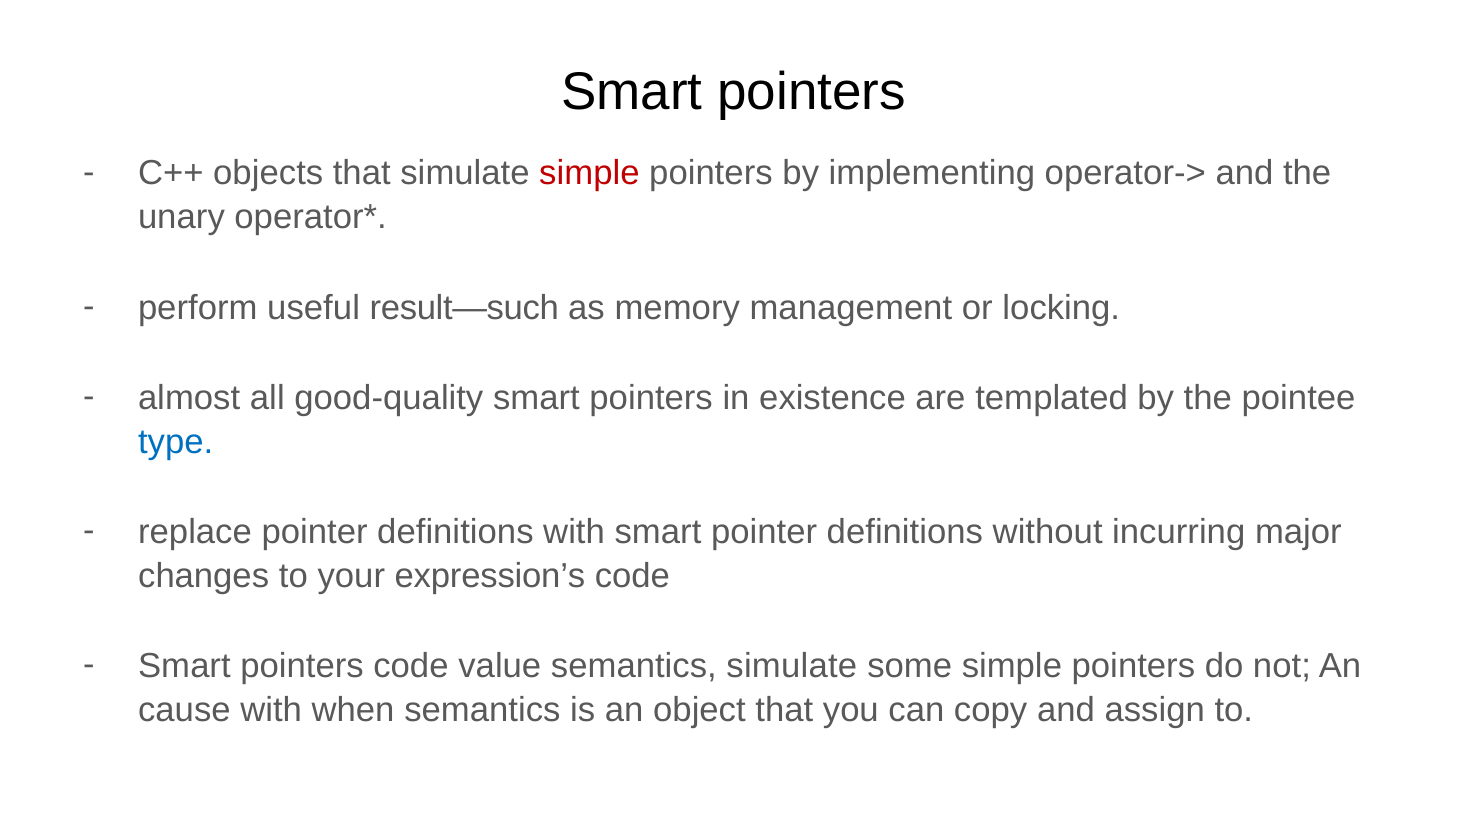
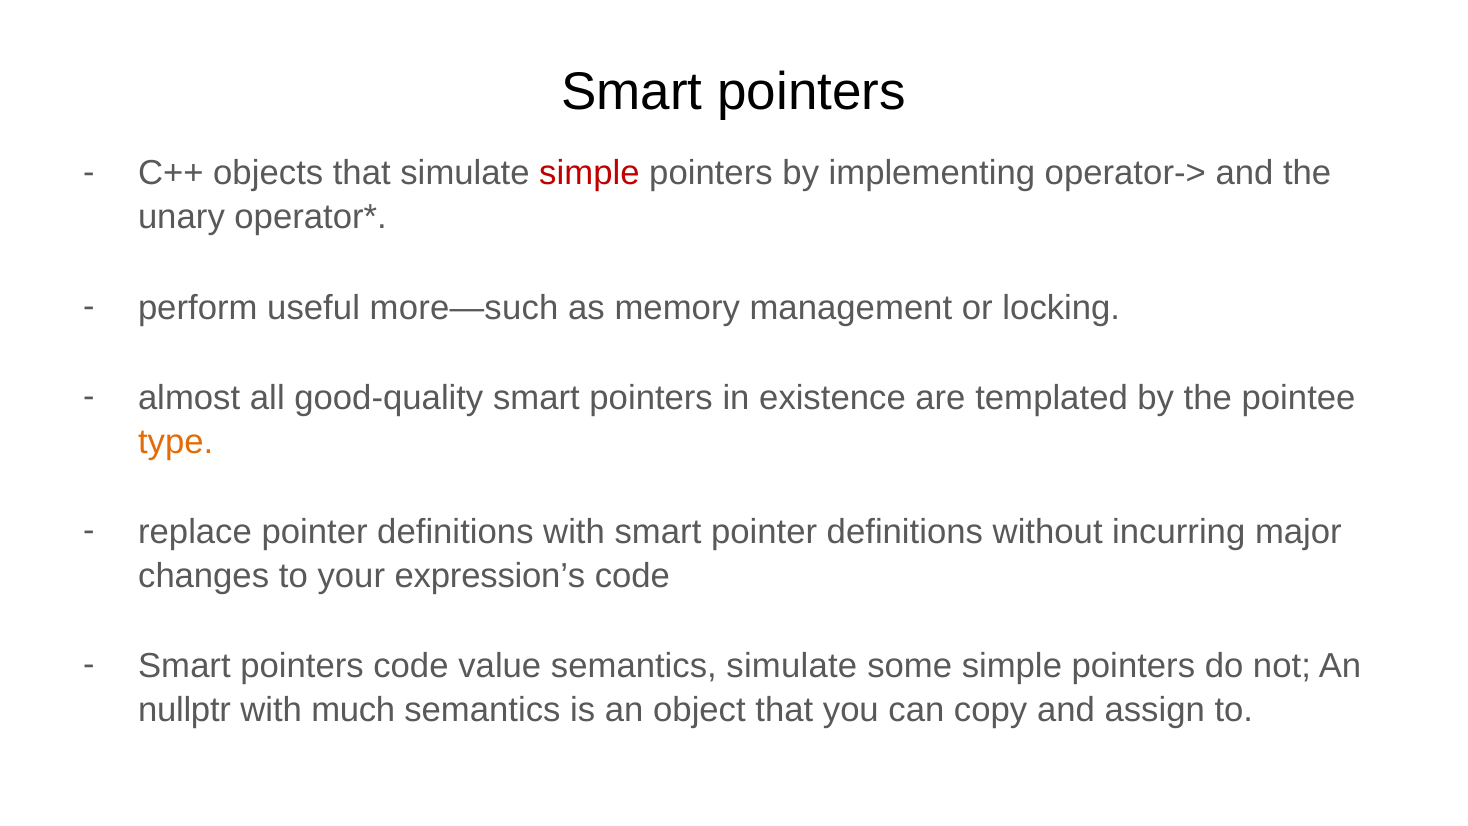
result—such: result—such -> more—such (464, 307)
type colour: blue -> orange (176, 441)
cause: cause -> nullptr (185, 709)
when: when -> much (353, 709)
